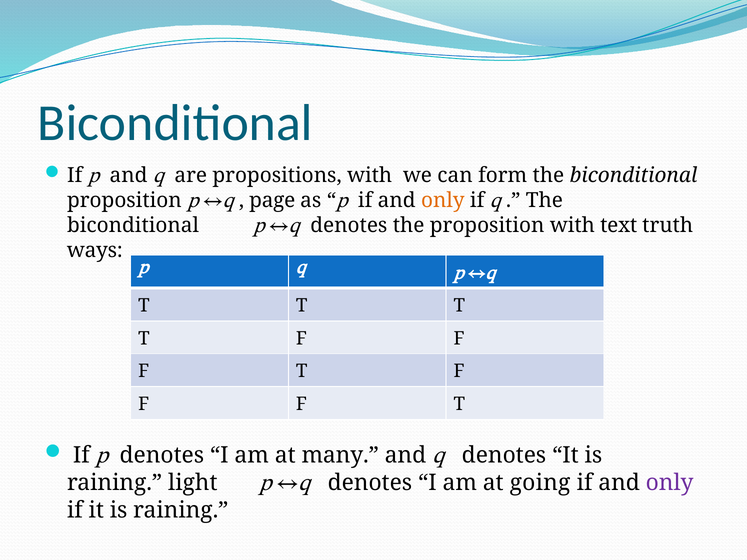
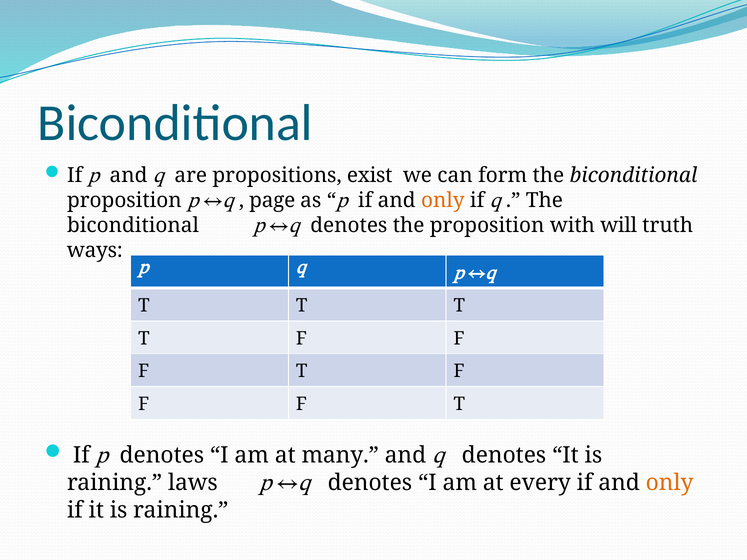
propositions with: with -> exist (370, 176)
text: text -> will (619, 226)
light: light -> laws (193, 483)
going: going -> every (540, 483)
only colour: purple -> orange (670, 483)
